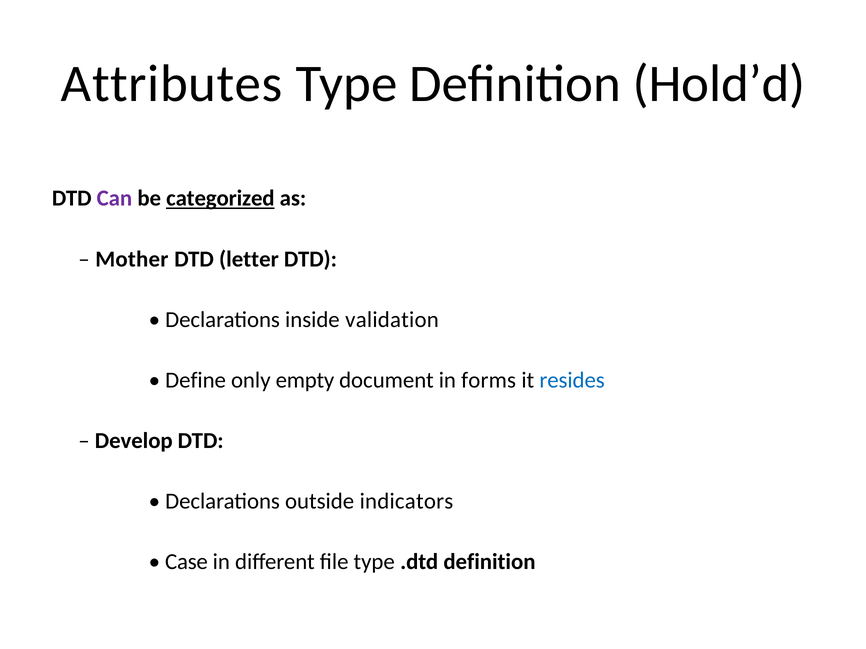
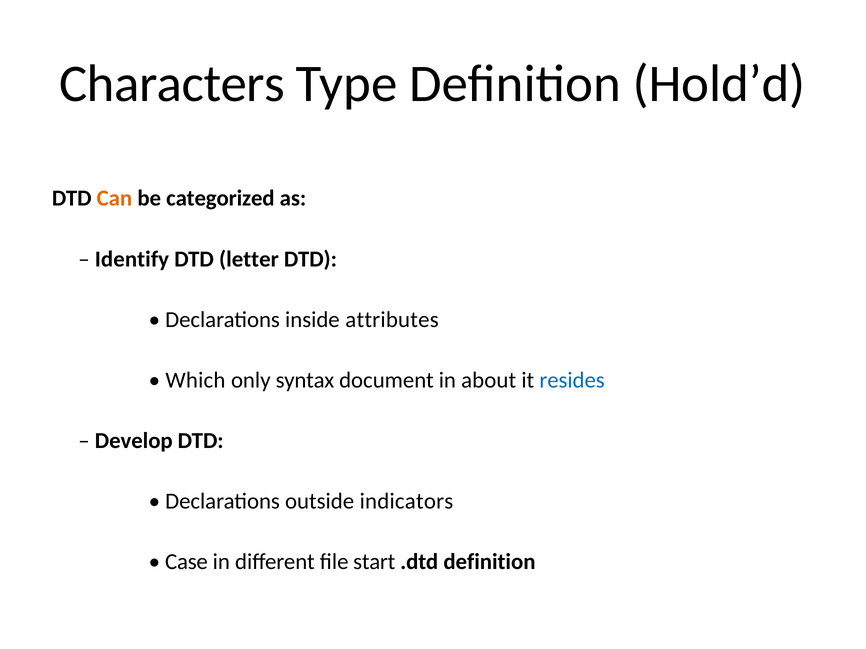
Attributes: Attributes -> Characters (172, 84)
Can colour: purple -> orange (114, 199)
categorized underline: present -> none (220, 199)
Mother: Mother -> Identify (132, 259)
validation: validation -> attributes (392, 320)
Define: Define -> Which (195, 380)
empty: empty -> syntax (305, 380)
forms: forms -> about (489, 380)
file type: type -> start (374, 562)
